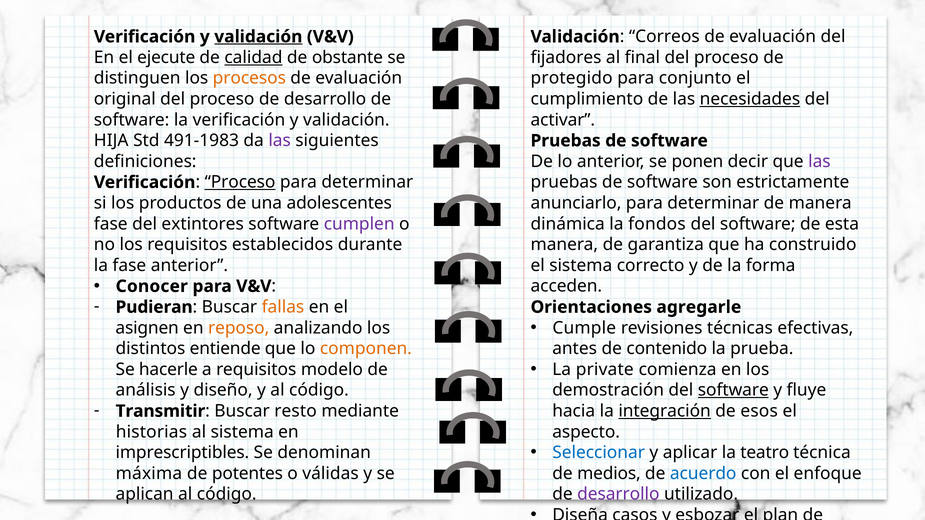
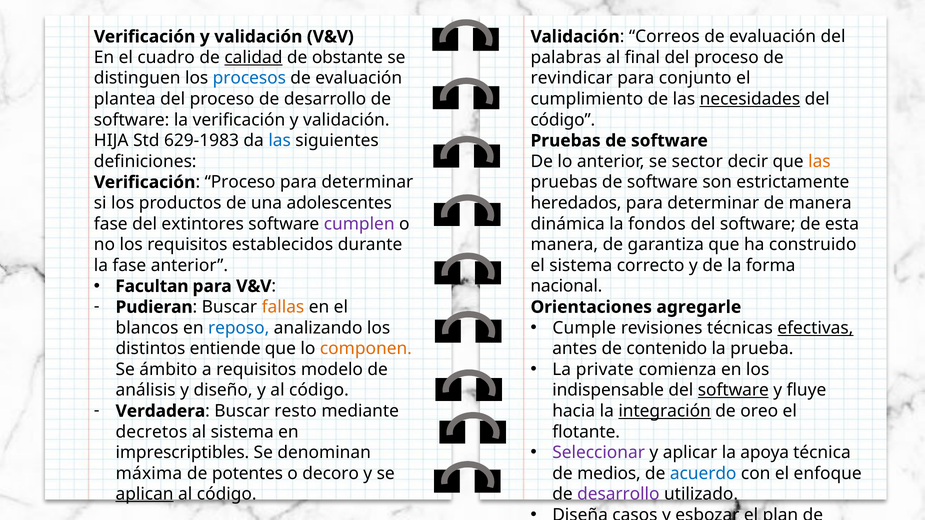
validación underline: present -> none (258, 37)
ejecute: ejecute -> cuadro (166, 58)
fijadores: fijadores -> palabras (566, 58)
procesos colour: orange -> blue (249, 78)
protegido: protegido -> revindicar (572, 78)
original: original -> plantea (125, 99)
activar: activar -> código (563, 120)
491-1983: 491-1983 -> 629-1983 (201, 141)
las colour: purple -> blue (280, 141)
ponen: ponen -> sector (697, 162)
las colour: purple -> orange (819, 162)
Proceso underline: present -> none (240, 182)
anunciarlo: anunciarlo -> heredados (576, 203)
Conocer: Conocer -> Facultan (152, 286)
acceden: acceden -> nacional (566, 286)
efectivas underline: none -> present (815, 328)
asignen: asignen -> blancos (147, 328)
reposo colour: orange -> blue (239, 328)
hacerle: hacerle -> ámbito (168, 370)
demostración: demostración -> indispensable (608, 391)
Transmitir: Transmitir -> Verdadera (160, 411)
esos: esos -> oreo (759, 411)
historias: historias -> decretos (151, 432)
aspecto: aspecto -> flotante (586, 432)
Seleccionar colour: blue -> purple (599, 453)
teatro: teatro -> apoya (765, 453)
válidas: válidas -> decoro (331, 474)
aplican underline: none -> present (145, 495)
